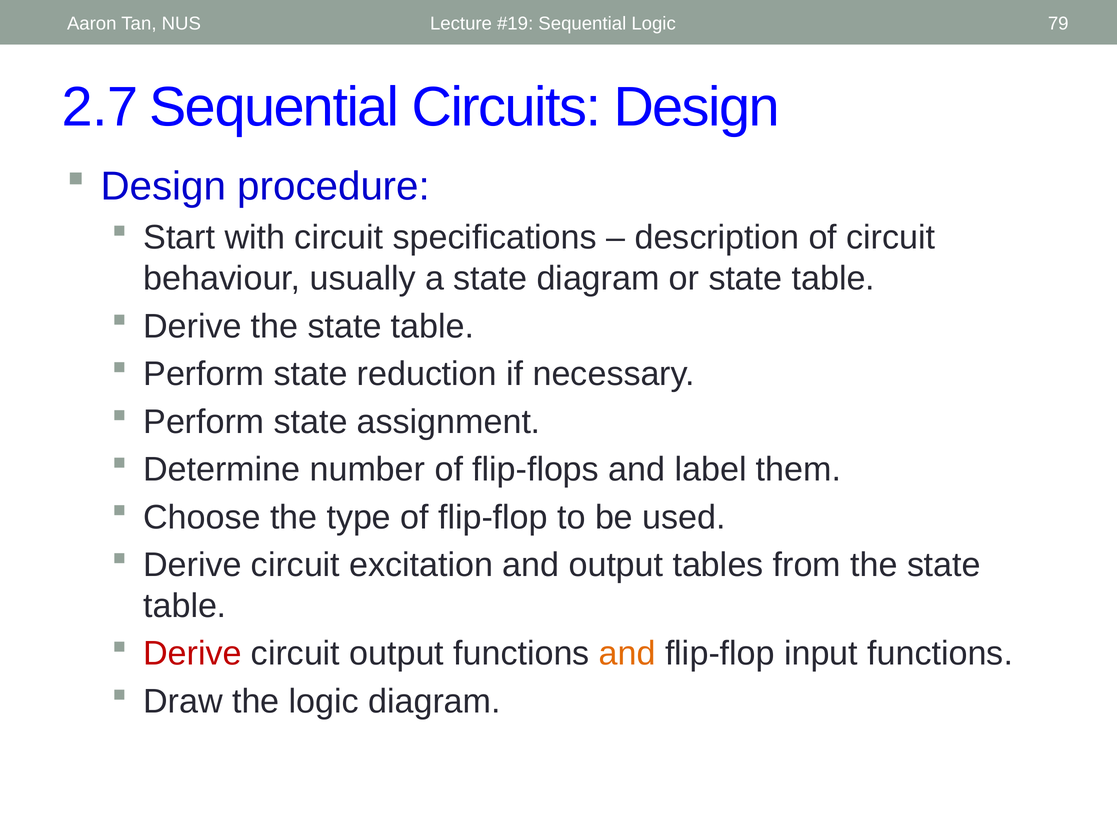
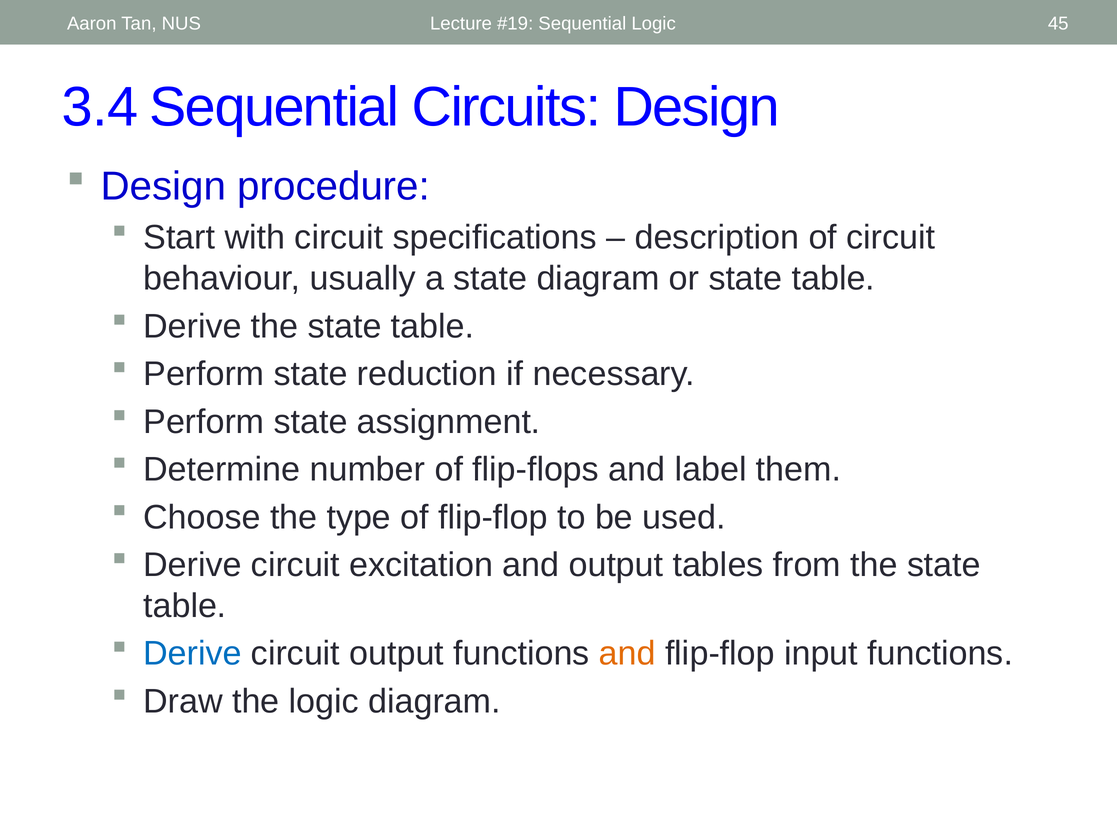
79: 79 -> 45 (1058, 24)
2.7: 2.7 -> 3.4 (100, 107)
Derive colour: red -> blue (193, 653)
